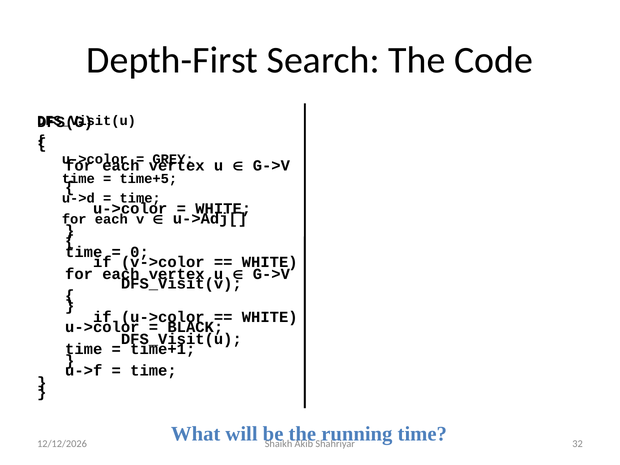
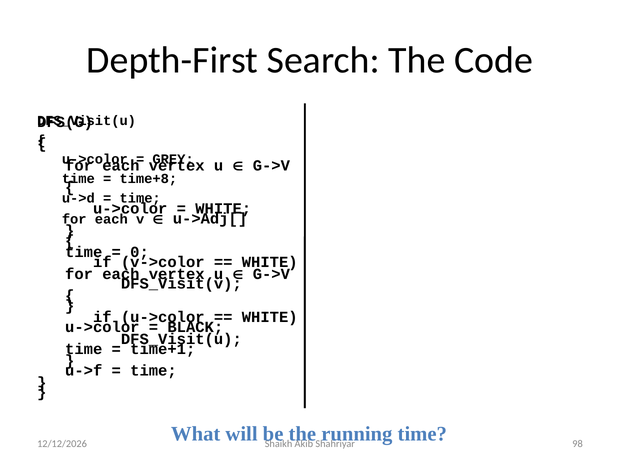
time+5: time+5 -> time+8 (148, 179)
32: 32 -> 98 (578, 444)
